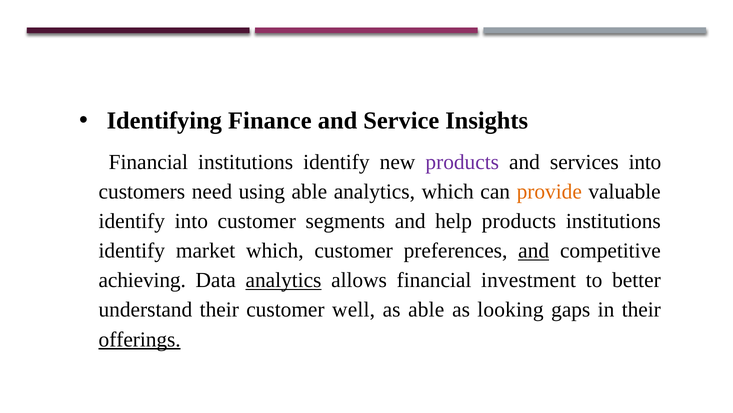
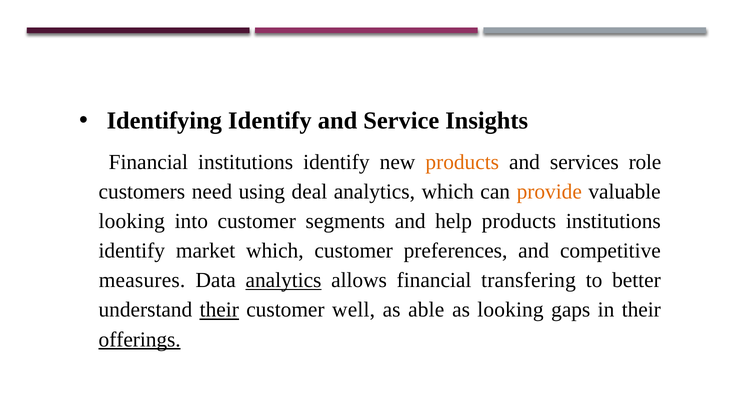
Identifying Finance: Finance -> Identify (270, 121)
products colour: purple -> orange (462, 162)
services into: into -> role (645, 162)
using able: able -> deal (309, 191)
identify: identify -> looking (132, 221)
and underline: present -> none (534, 250)
achieving: achieving -> measures (142, 280)
investment: investment -> transfering (528, 280)
their underline: none -> present (219, 309)
